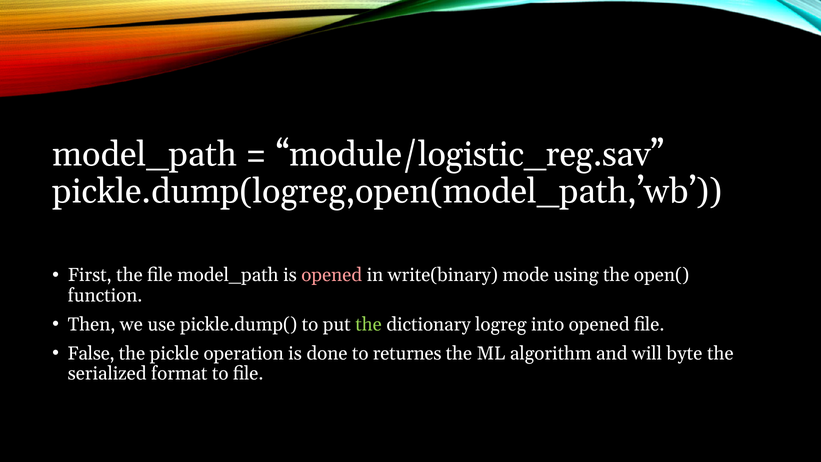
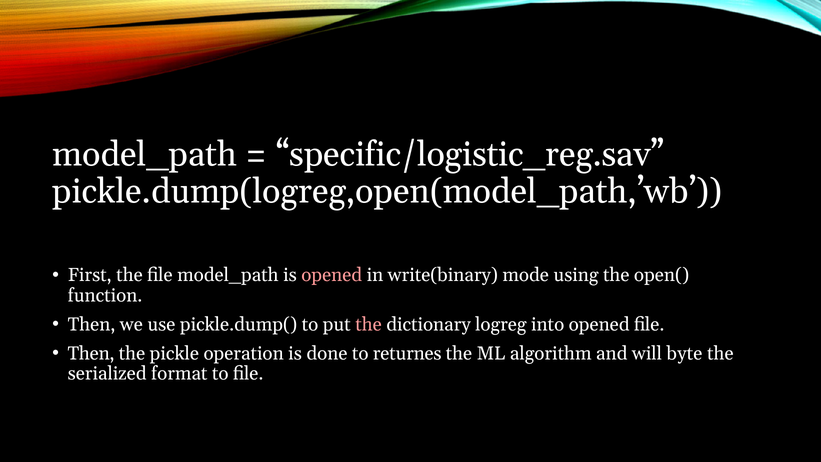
module/logistic_reg.sav: module/logistic_reg.sav -> specific/logistic_reg.sav (470, 155)
the colour: light green -> pink (369, 324)
False: False -> Then (91, 353)
